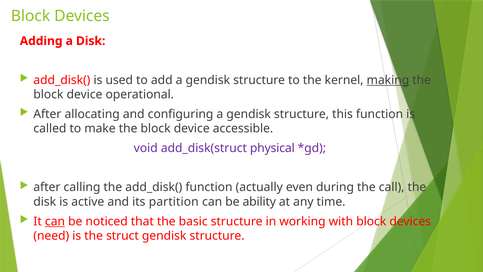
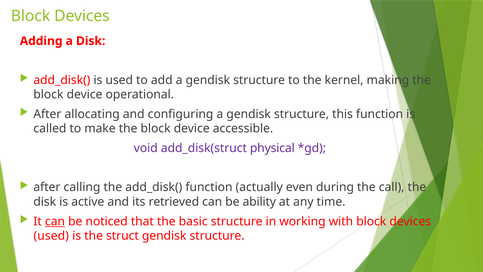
making underline: present -> none (388, 80)
partition: partition -> retrieved (174, 202)
need: need -> used (51, 236)
